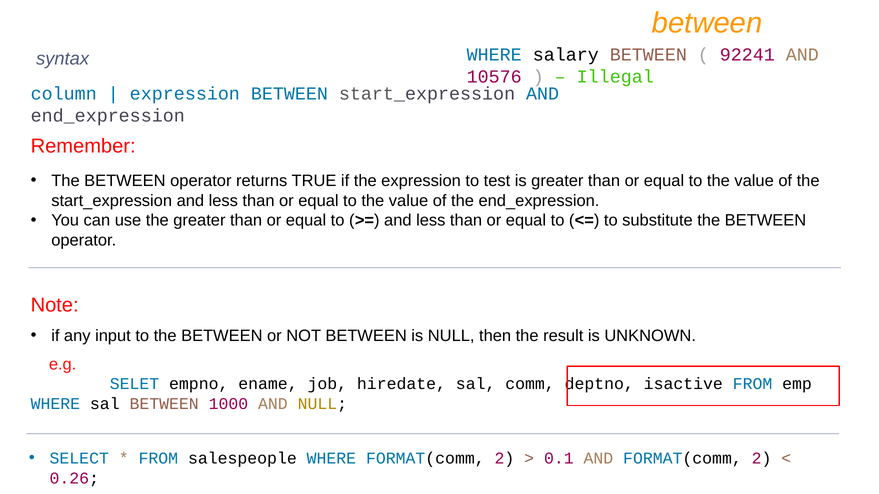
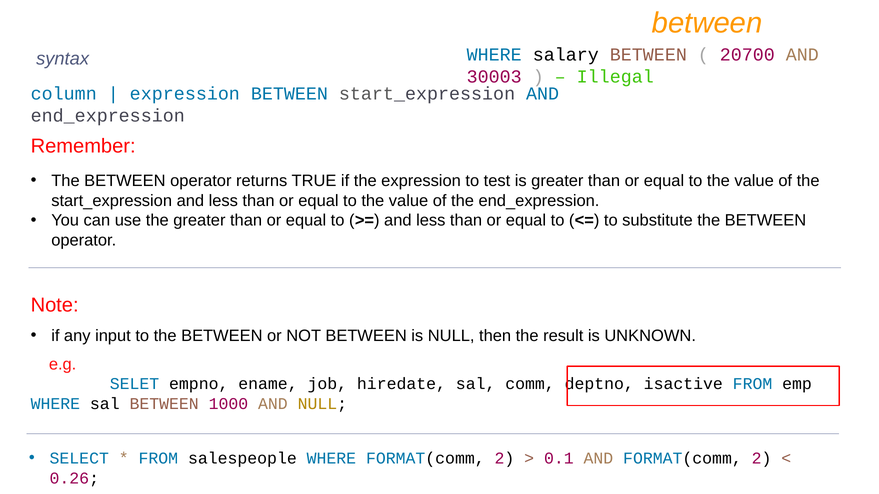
92241: 92241 -> 20700 (747, 55)
10576: 10576 -> 30003 (494, 77)
